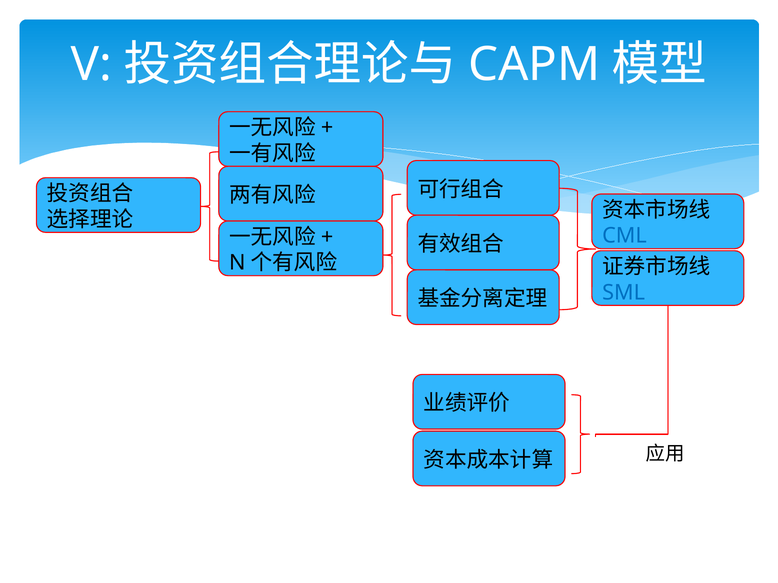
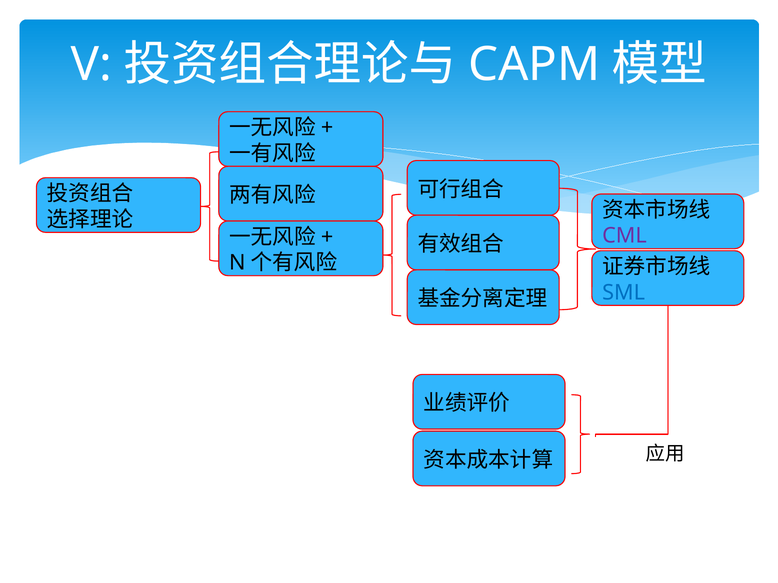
CML colour: blue -> purple (625, 236)
